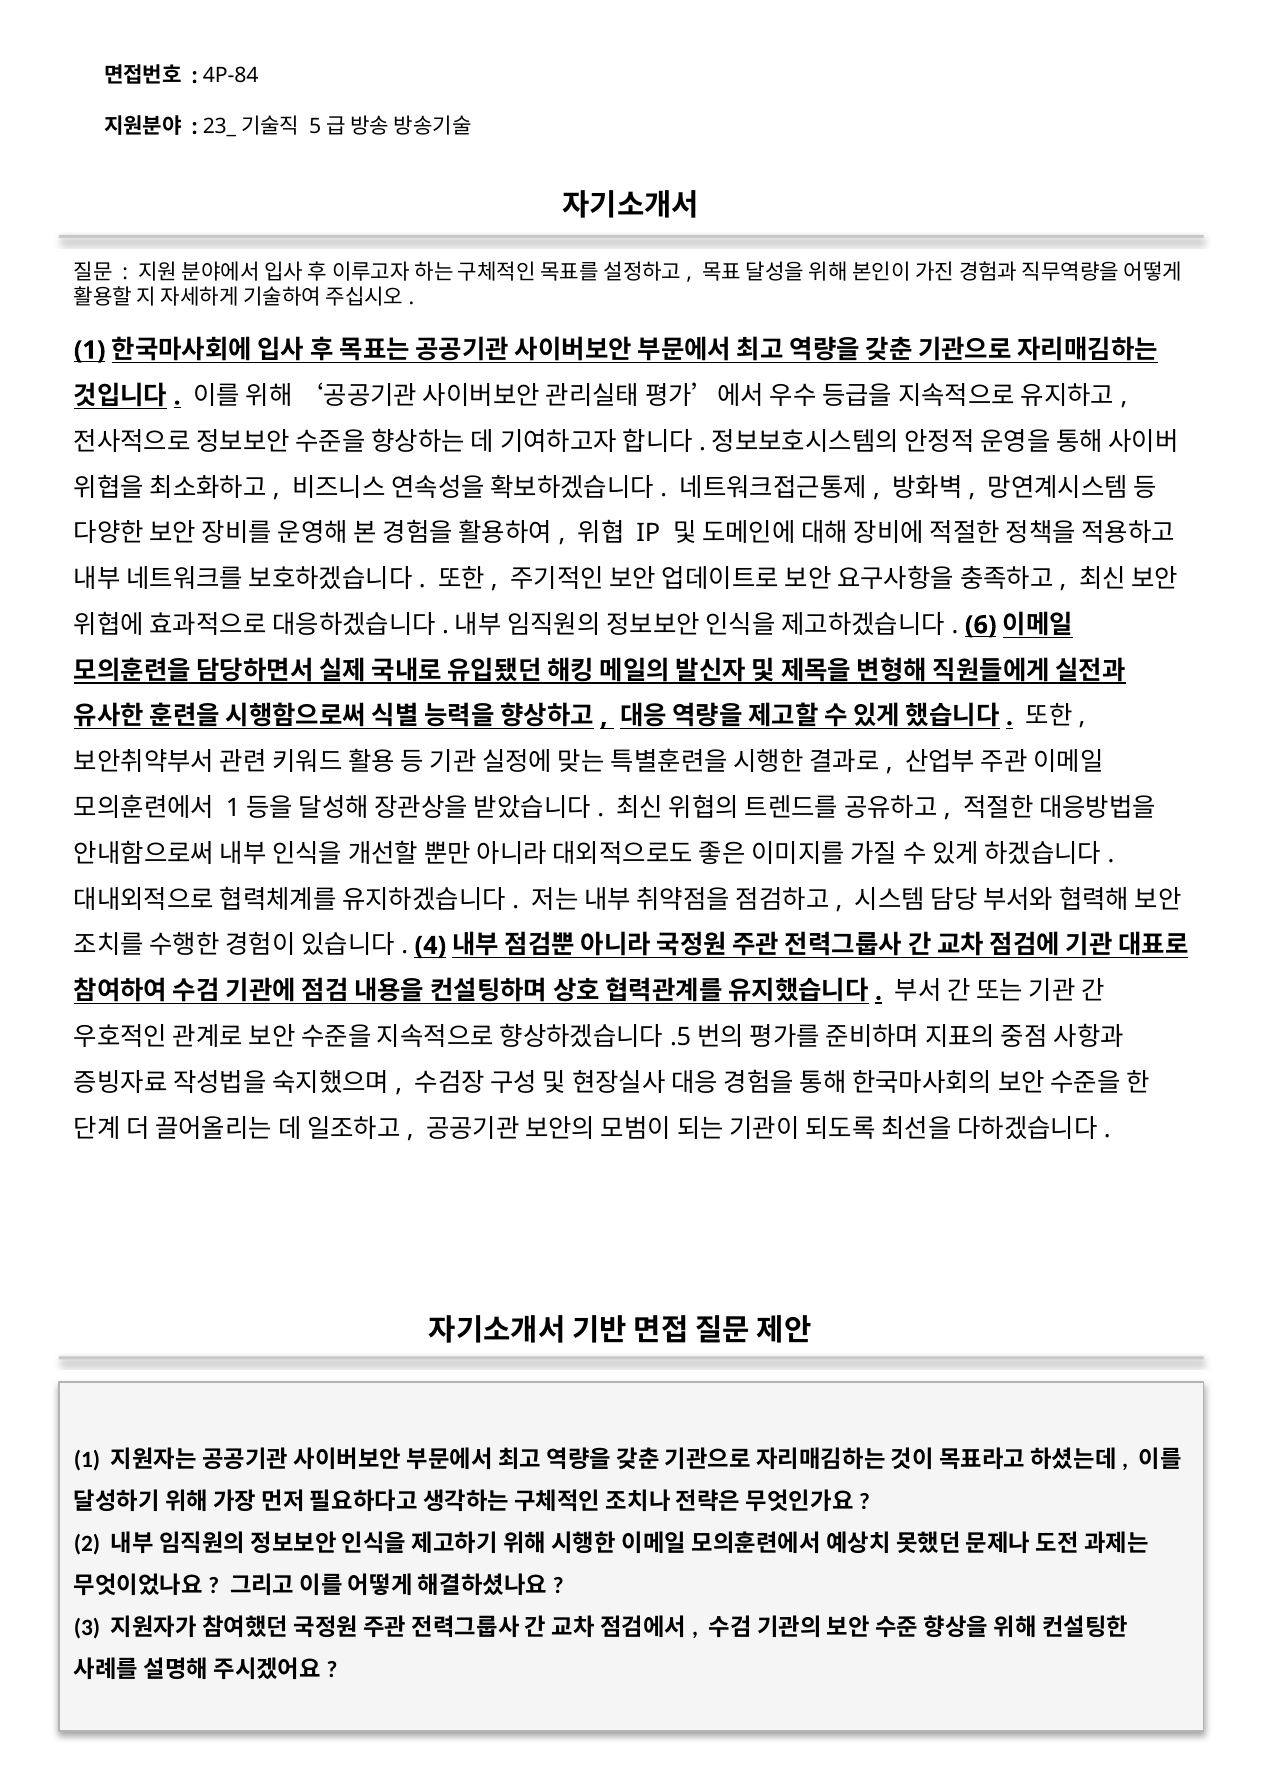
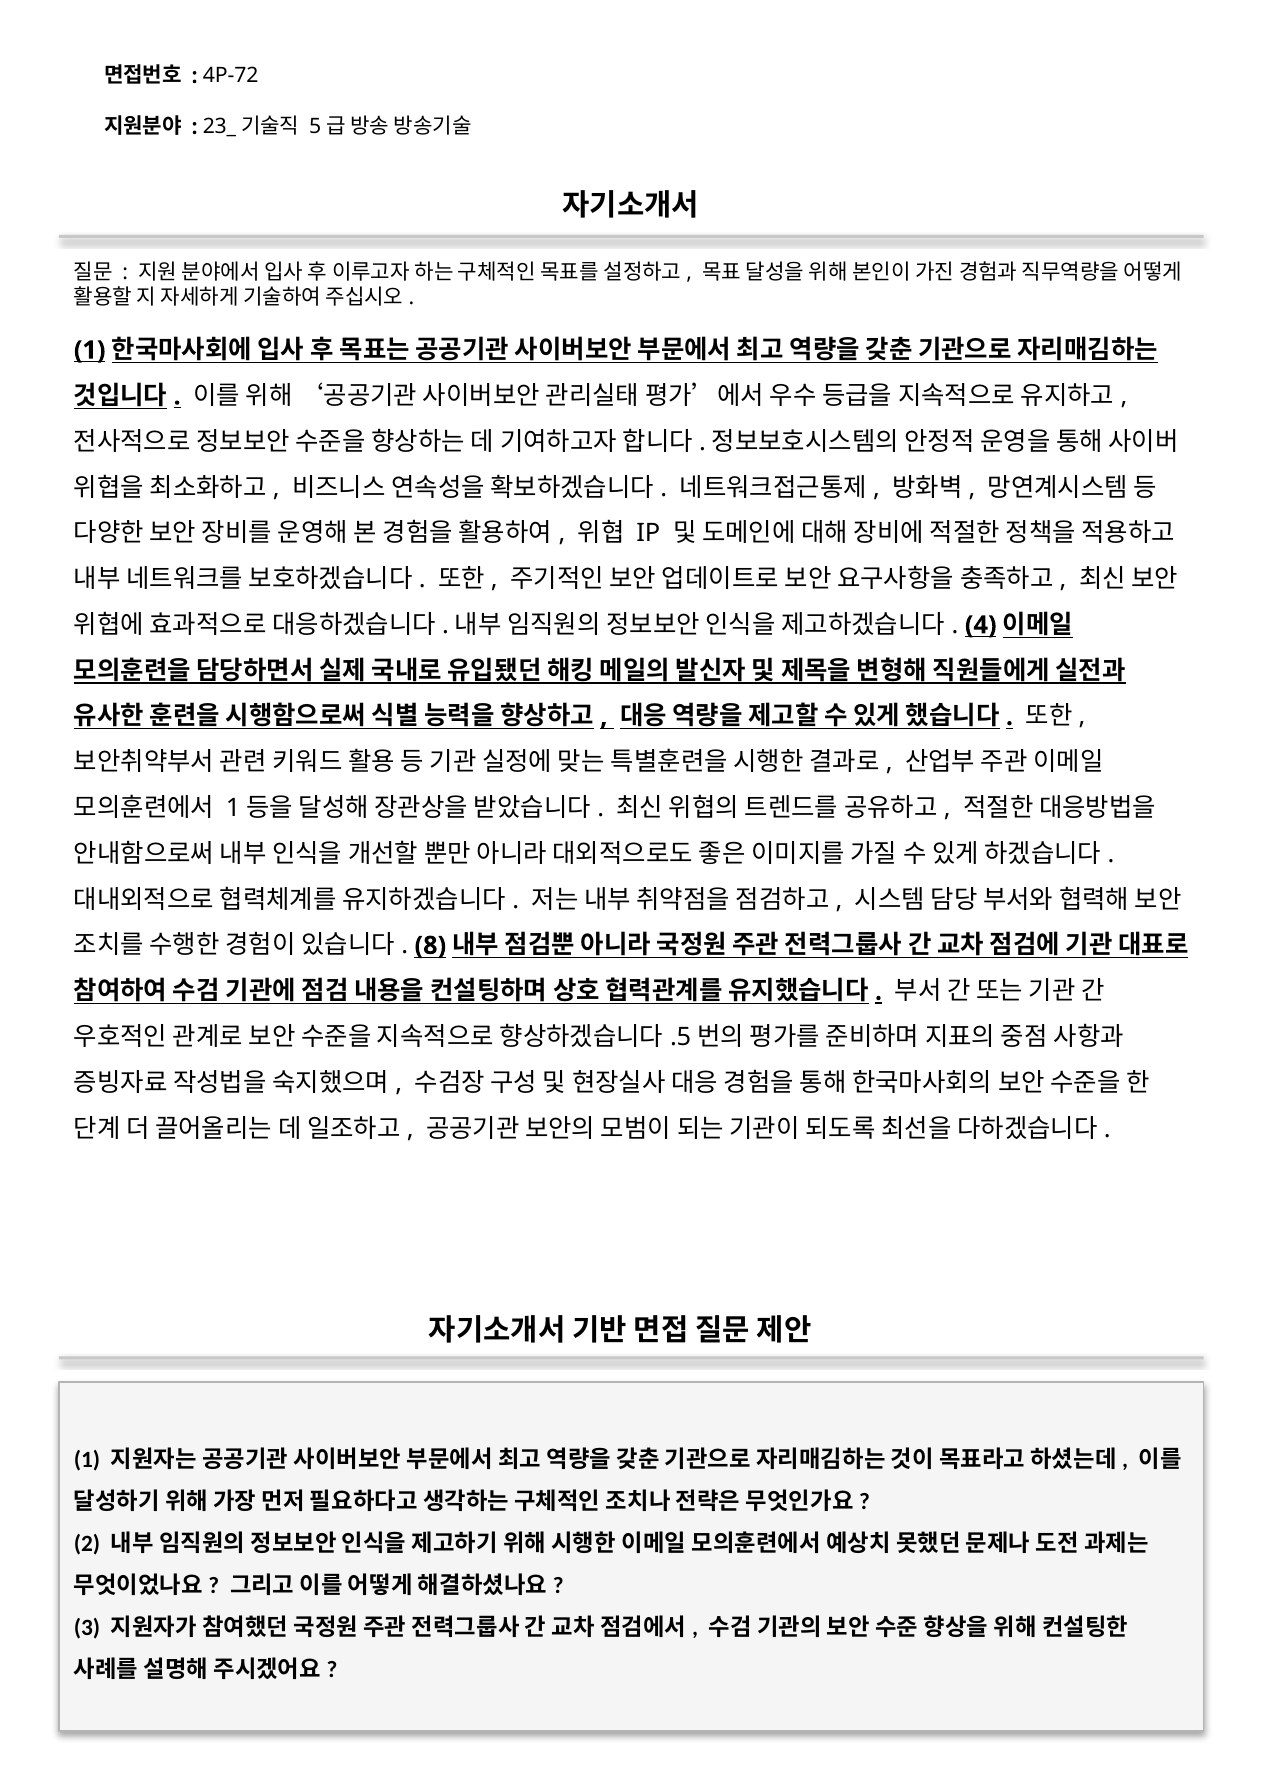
4P-84: 4P-84 -> 4P-72 (231, 76)
6: 6 -> 4 (981, 625)
4: 4 -> 8 (430, 946)
